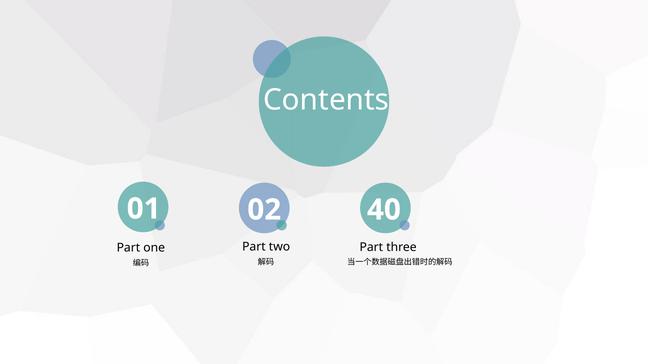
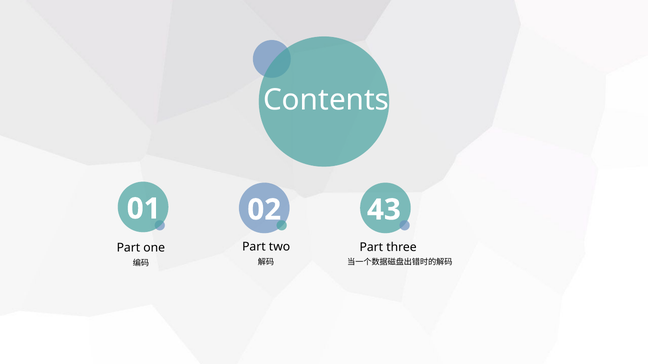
40: 40 -> 43 (384, 210)
